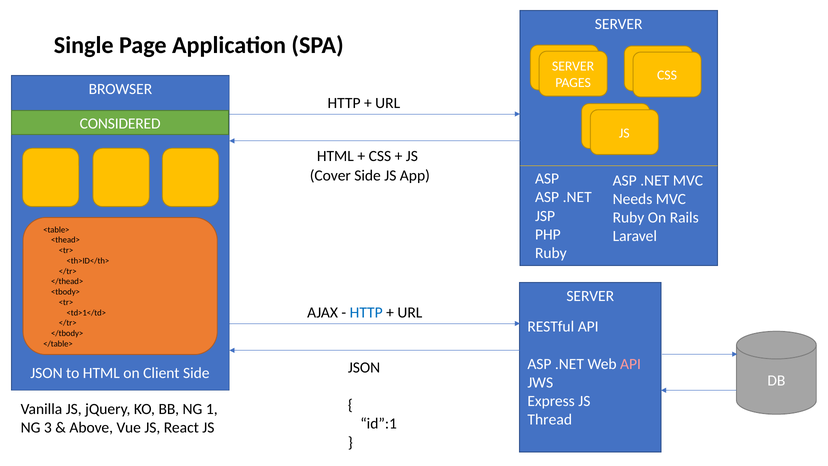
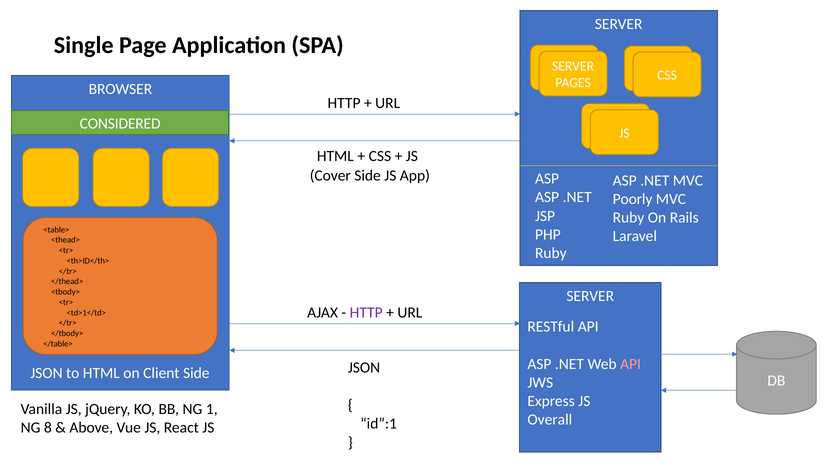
Needs: Needs -> Poorly (633, 199)
HTTP colour: blue -> purple (366, 313)
Thread: Thread -> Overall (550, 420)
3: 3 -> 8 (48, 427)
